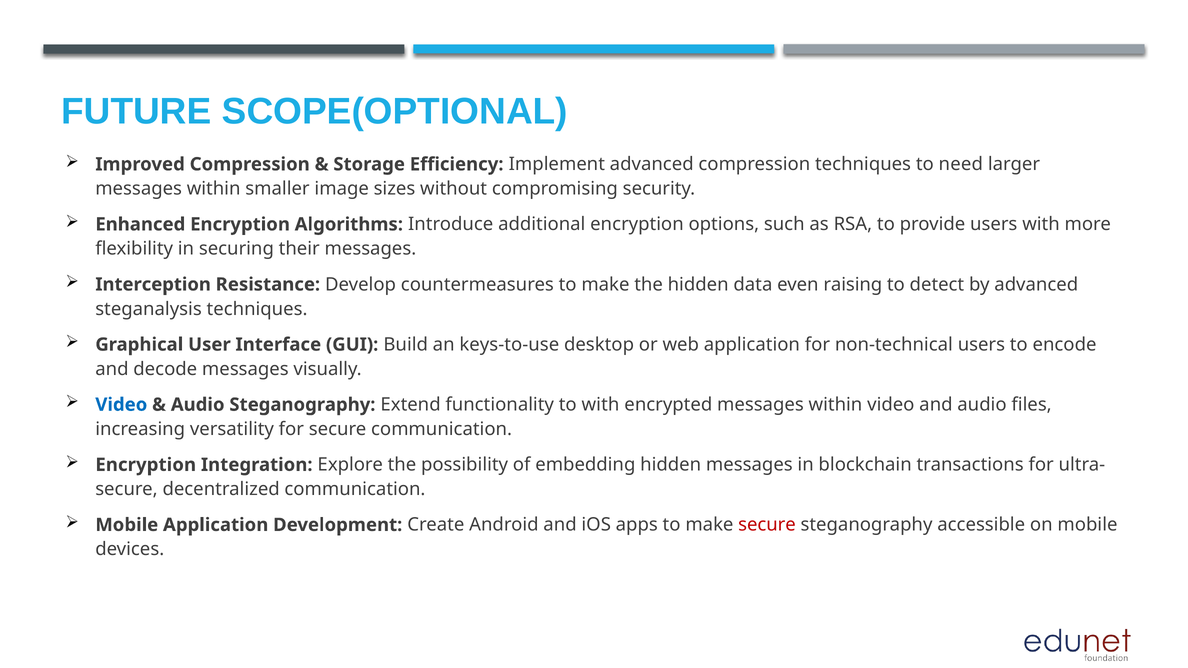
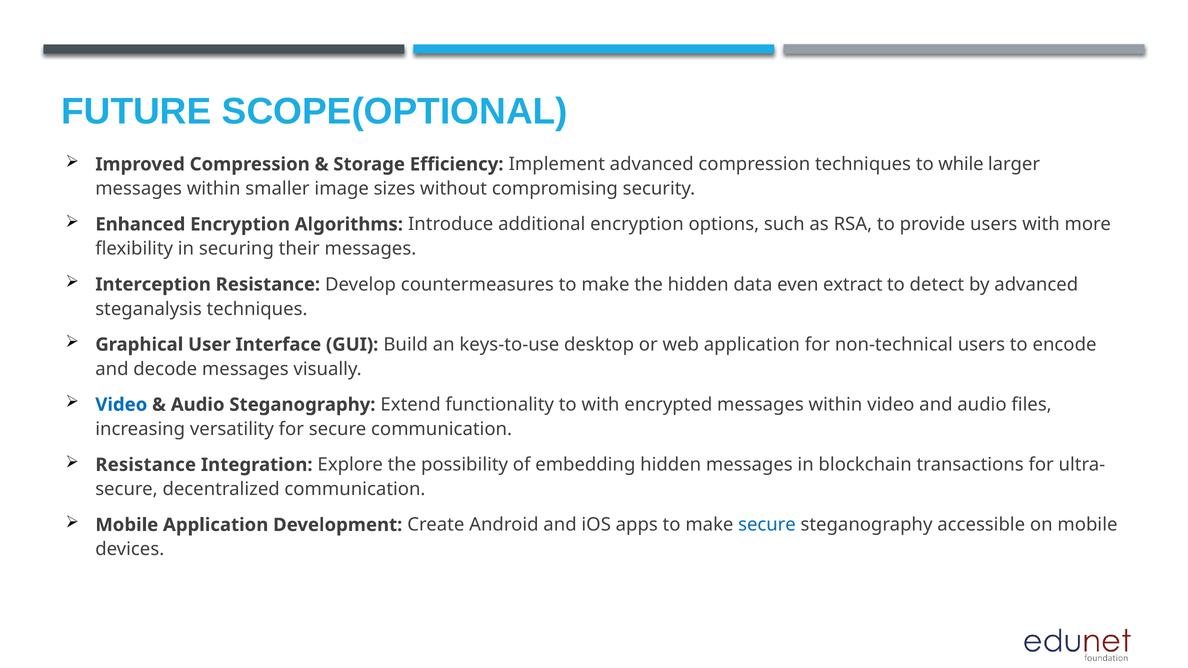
need: need -> while (961, 164)
raising: raising -> extract (853, 285)
Encryption: Encryption -> Resistance (146, 465)
secure colour: red -> blue (767, 525)
